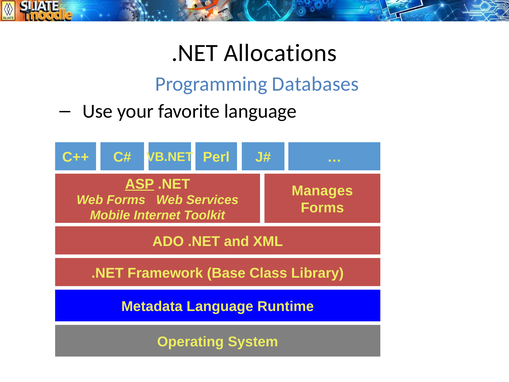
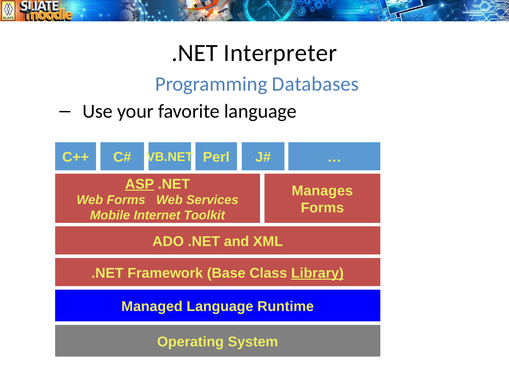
Allocations: Allocations -> Interpreter (280, 53)
Library underline: none -> present (317, 273)
Metadata: Metadata -> Managed (152, 306)
